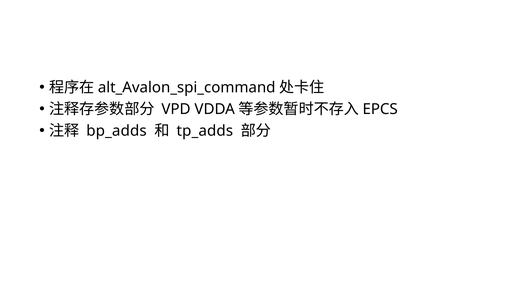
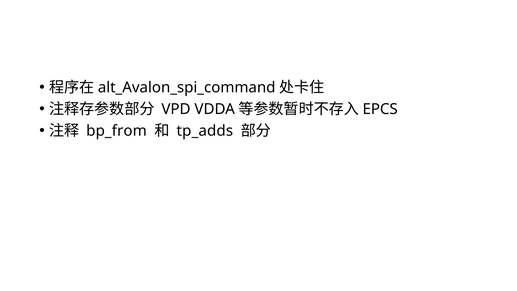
bp_adds: bp_adds -> bp_from (116, 131)
